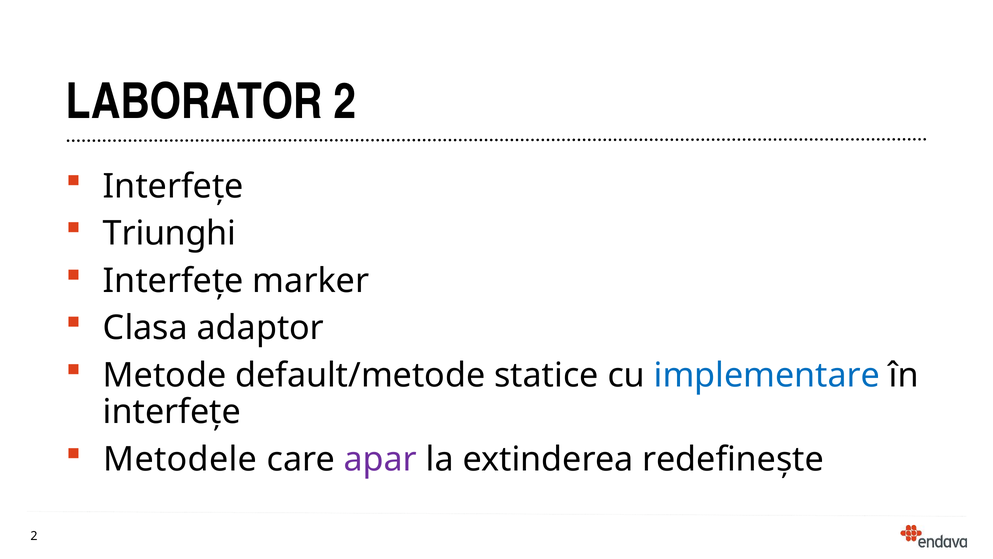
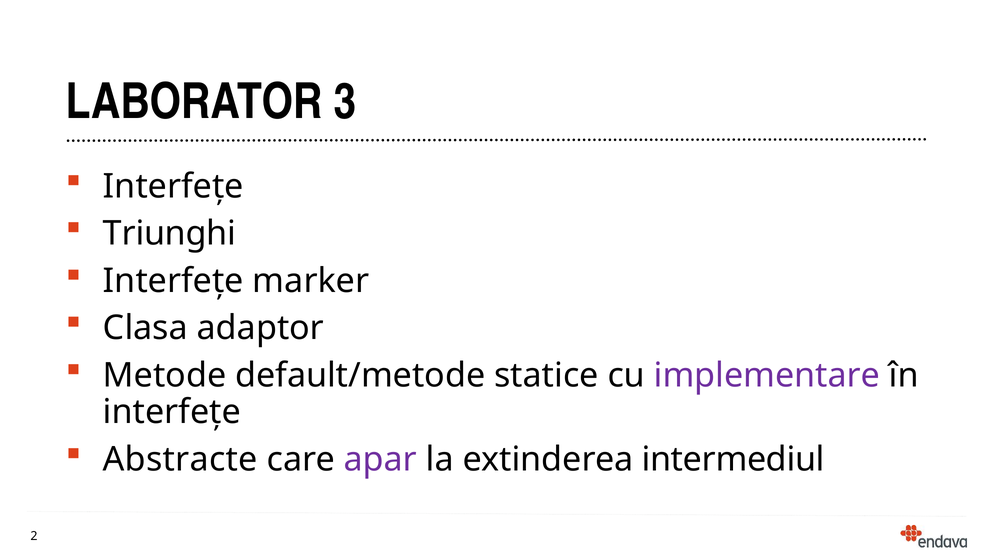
LABORATOR 2: 2 -> 3 (345, 102)
implementare colour: blue -> purple (767, 375)
Metodele: Metodele -> Abstracte (180, 459)
redefinește: redefinește -> intermediul (733, 459)
